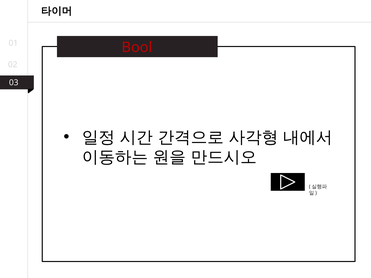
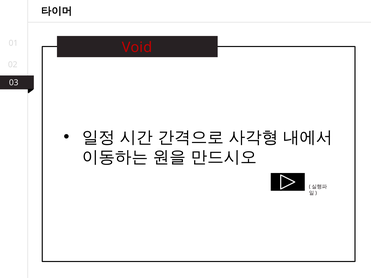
Bool: Bool -> Void (137, 47)
